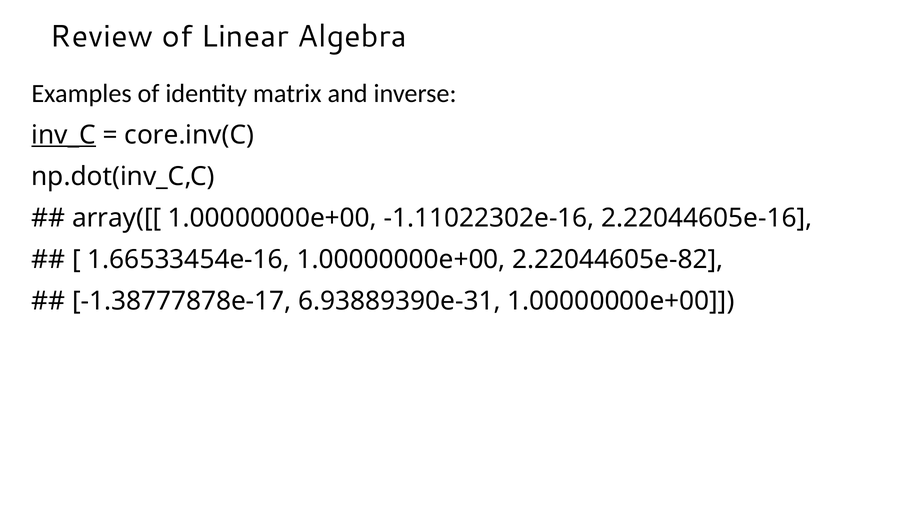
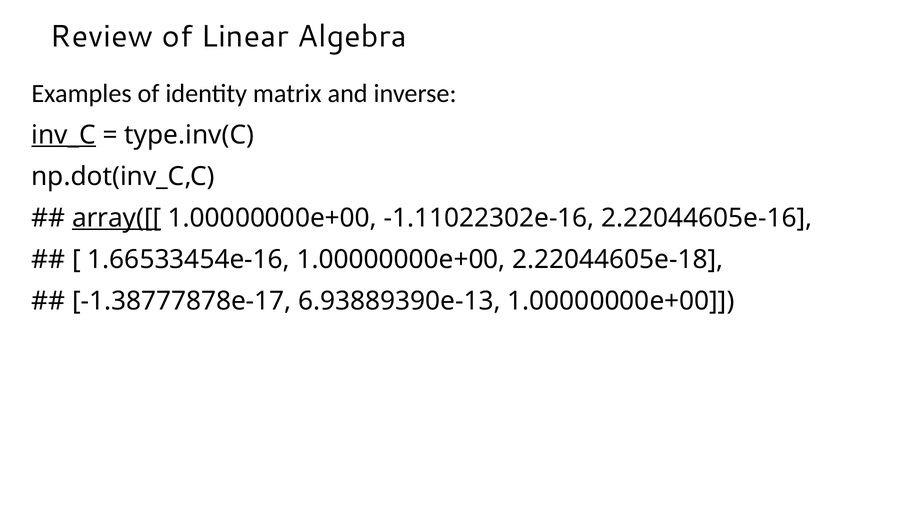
core.inv(C: core.inv(C -> type.inv(C (189, 135)
array([[ underline: none -> present (117, 218)
2.22044605e-82: 2.22044605e-82 -> 2.22044605e-18 (618, 259)
6.93889390e-31: 6.93889390e-31 -> 6.93889390e-13 (399, 301)
